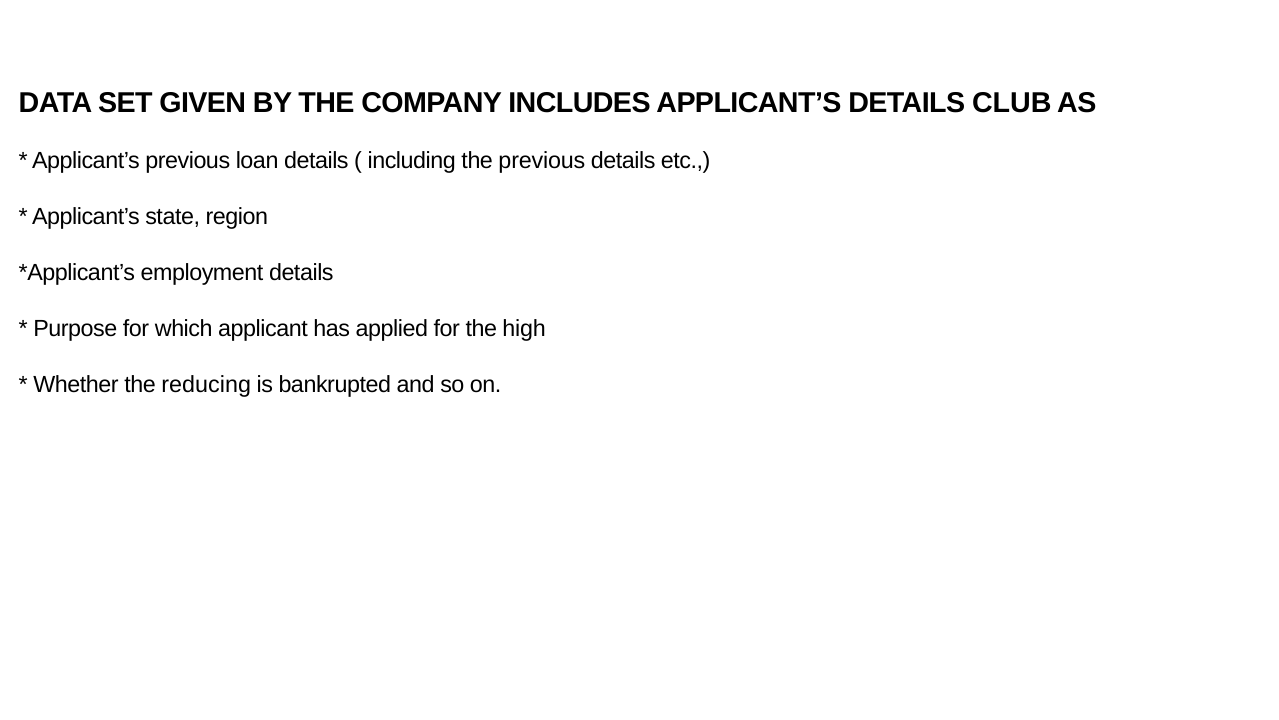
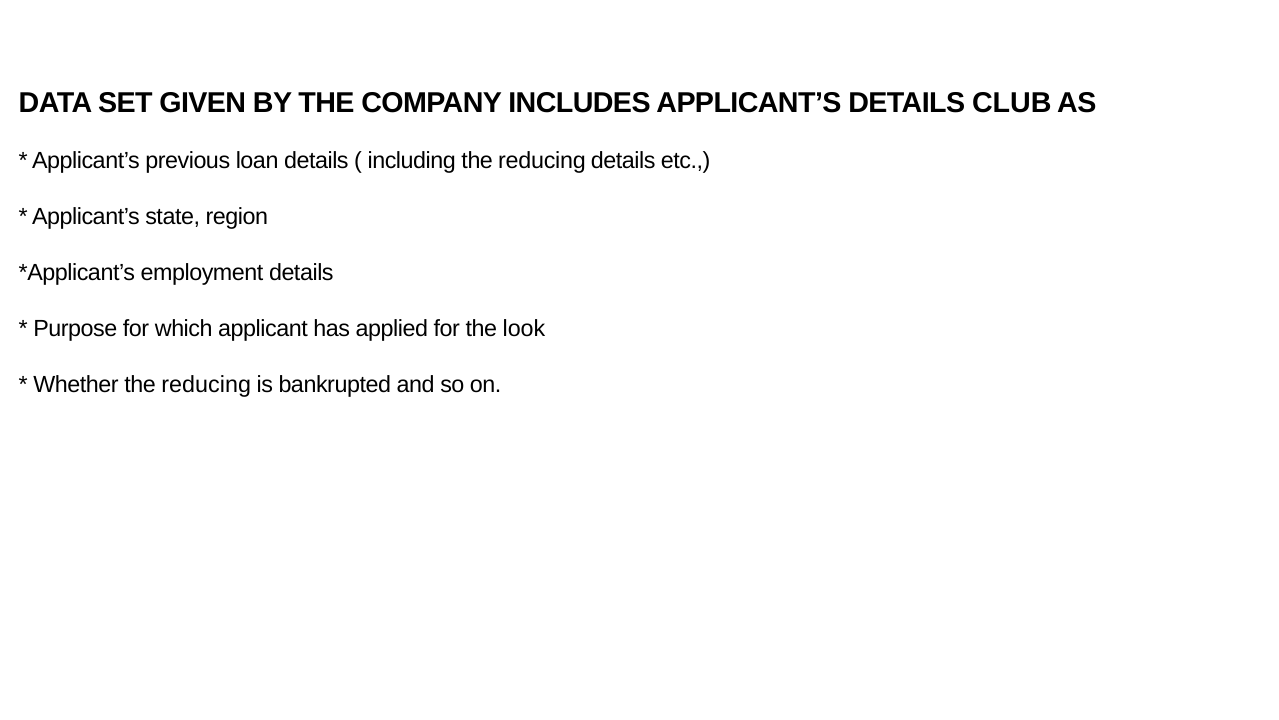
including the previous: previous -> reducing (542, 161)
high: high -> look (524, 329)
